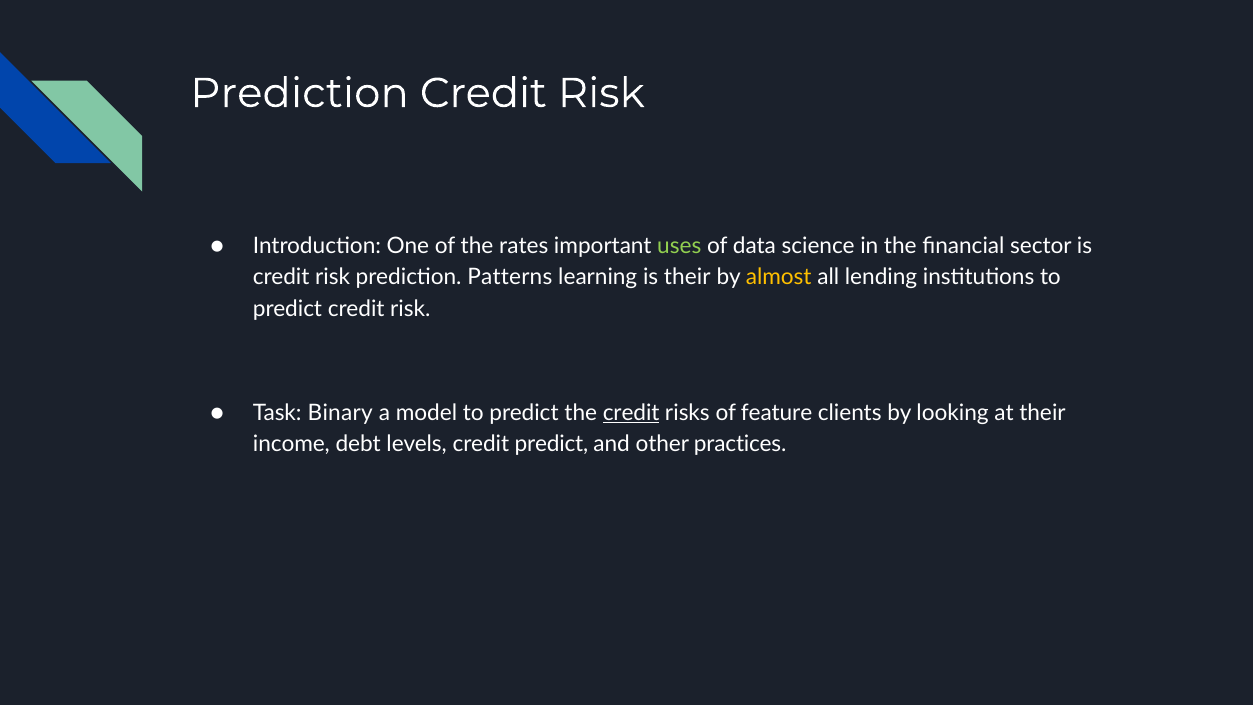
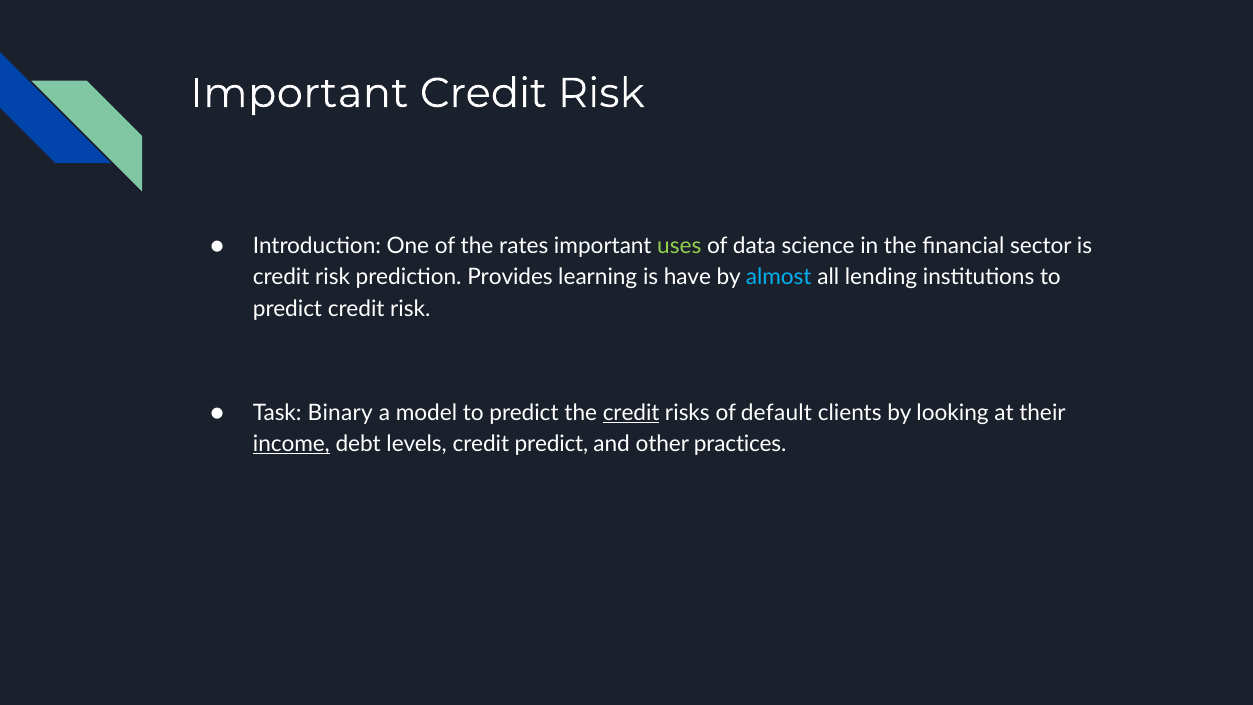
Prediction: Prediction -> Important (299, 93)
Patterns: Patterns -> Provides (510, 277)
is their: their -> have (687, 277)
almost colour: yellow -> light blue (779, 277)
feature: feature -> default (776, 413)
income underline: none -> present (291, 444)
